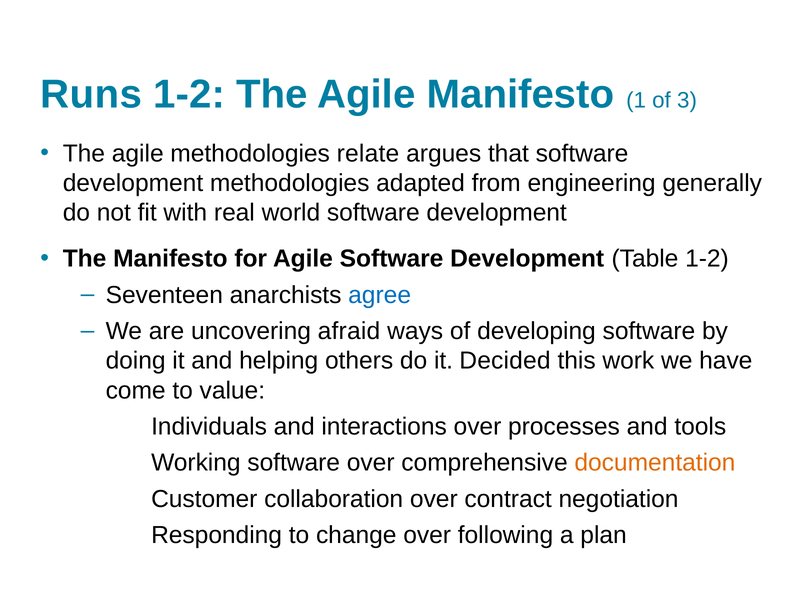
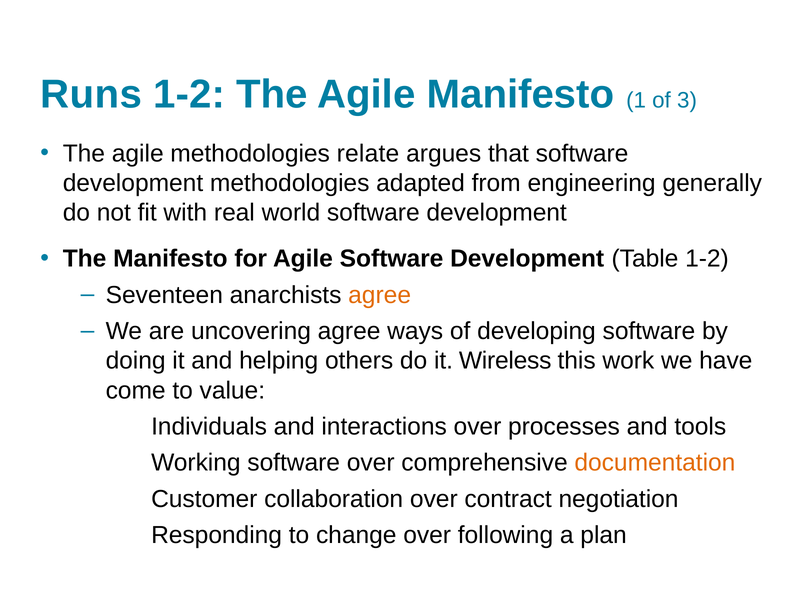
agree colour: blue -> orange (380, 295)
uncovering afraid: afraid -> agree (349, 331)
Decided: Decided -> Wireless (505, 361)
